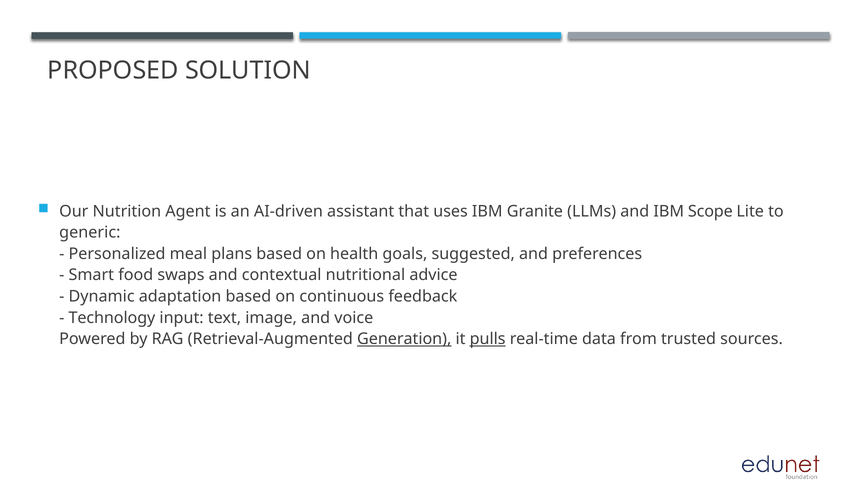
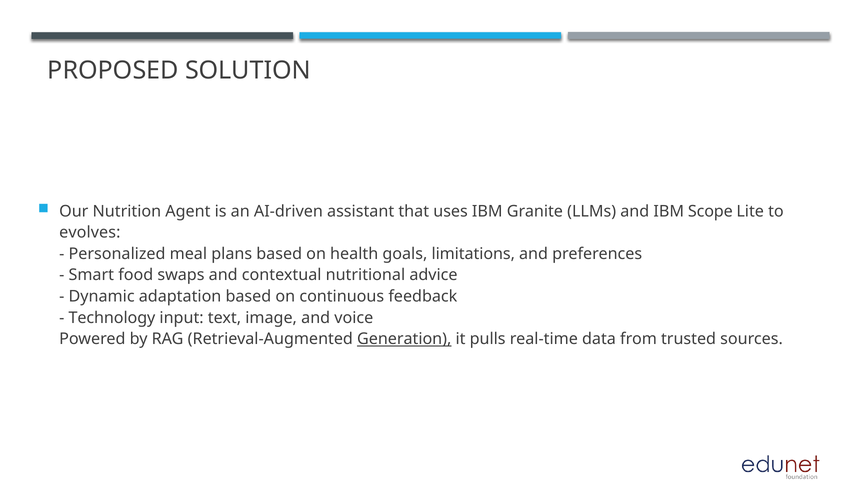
generic: generic -> evolves (90, 233)
suggested: suggested -> limitations (473, 254)
pulls underline: present -> none (488, 339)
